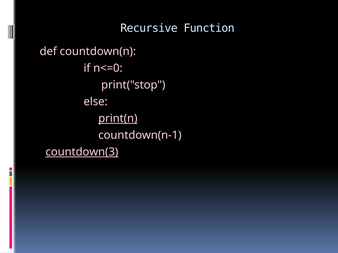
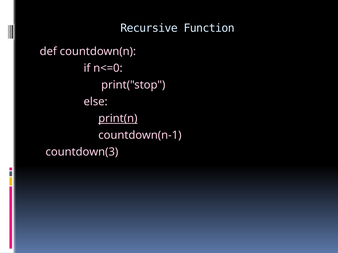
countdown(3 underline: present -> none (82, 152)
